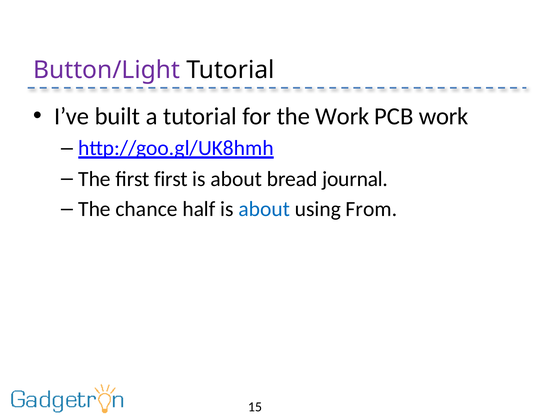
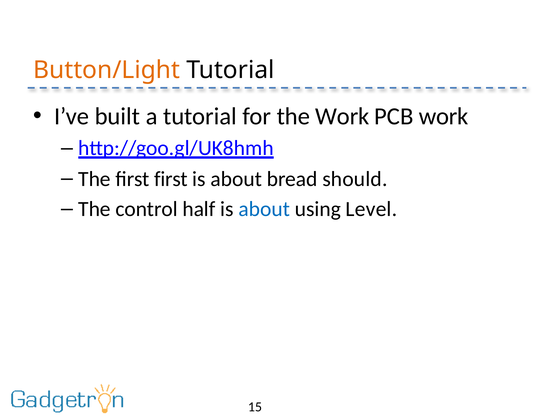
Button/Light colour: purple -> orange (107, 70)
journal: journal -> should (355, 179)
chance: chance -> control (147, 209)
From: From -> Level (371, 209)
